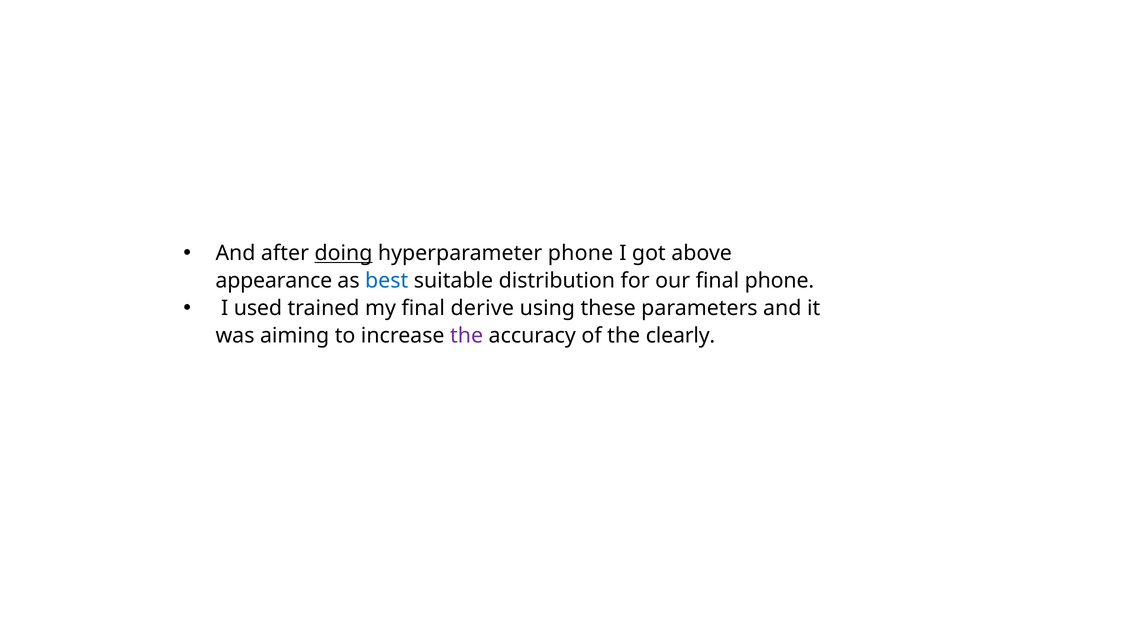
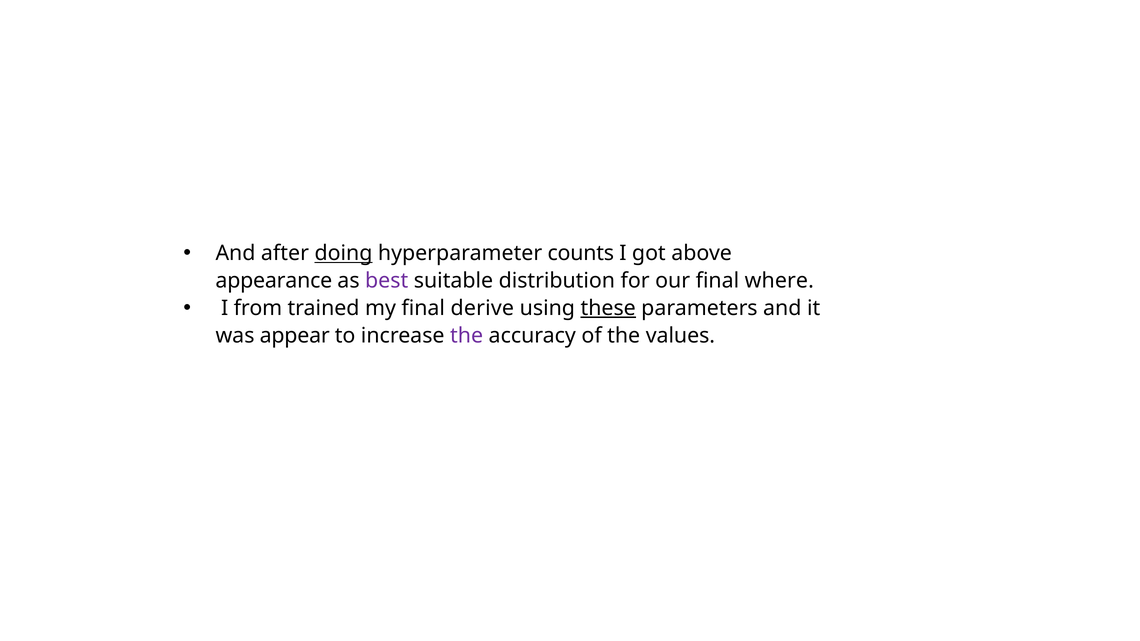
hyperparameter phone: phone -> counts (581, 253)
best colour: blue -> purple (387, 281)
final phone: phone -> where (779, 281)
used: used -> from (258, 308)
these underline: none -> present (608, 308)
aiming: aiming -> appear (295, 336)
clearly: clearly -> values (680, 336)
